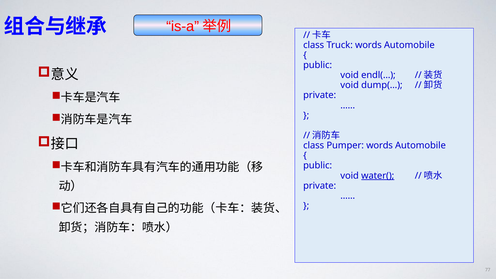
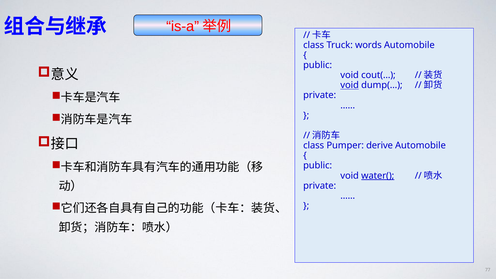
endl(…: endl(… -> cout(… (378, 75)
void underline: none -> present (350, 85)
Pumper words: words -> derive (380, 145)
